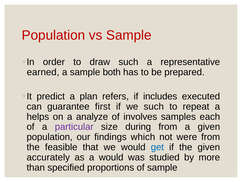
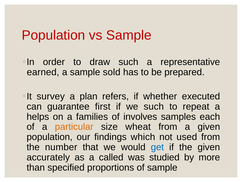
both: both -> sold (112, 72)
predict: predict -> survey (51, 96)
includes: includes -> whether (160, 96)
analyze: analyze -> families (92, 116)
particular colour: purple -> orange (74, 127)
during: during -> wheat (138, 127)
were: were -> used (187, 137)
feasible: feasible -> number (61, 147)
a would: would -> called (111, 157)
